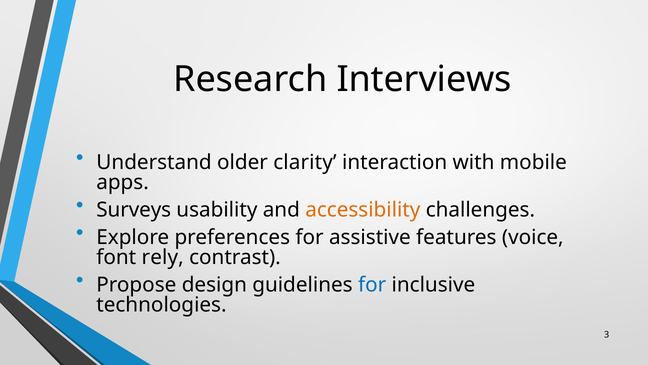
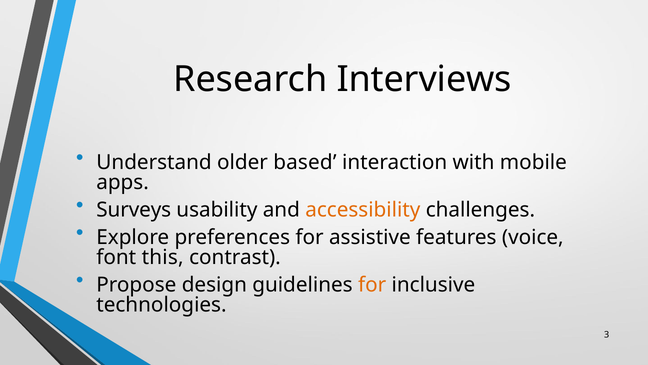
clarity: clarity -> based (305, 162)
rely: rely -> this (163, 257)
for colour: blue -> orange (372, 285)
